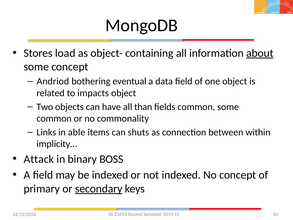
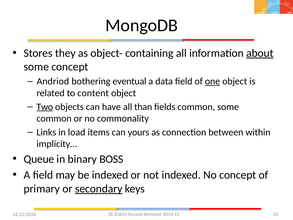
load: load -> they (65, 53)
one underline: none -> present (213, 81)
impacts: impacts -> content (93, 93)
Two underline: none -> present (45, 107)
able: able -> load (77, 132)
shuts: shuts -> yours (139, 132)
Attack: Attack -> Queue (39, 159)
